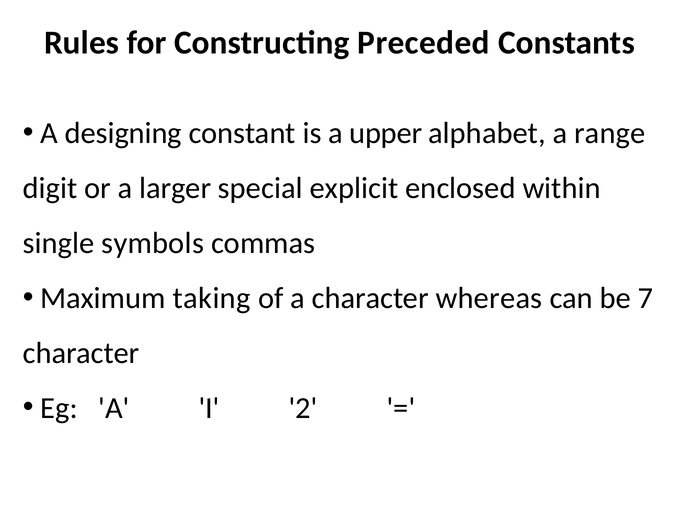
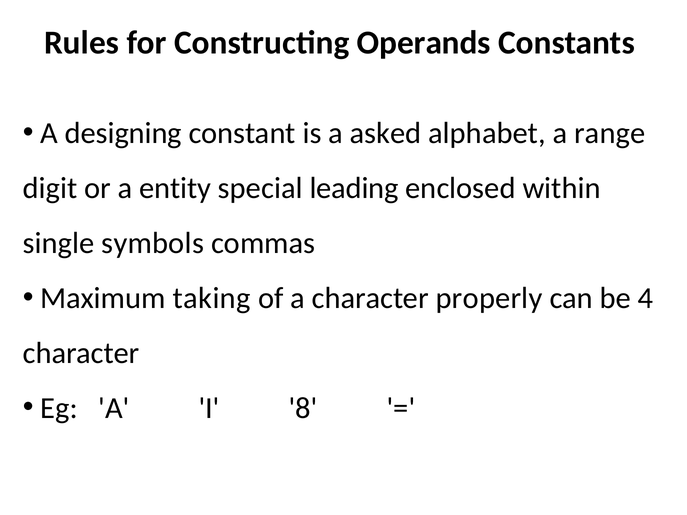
Preceded: Preceded -> Operands (424, 43)
upper: upper -> asked (386, 133)
larger: larger -> entity (175, 188)
explicit: explicit -> leading (354, 188)
whereas: whereas -> properly (489, 298)
7: 7 -> 4 (646, 298)
2: 2 -> 8 (303, 408)
